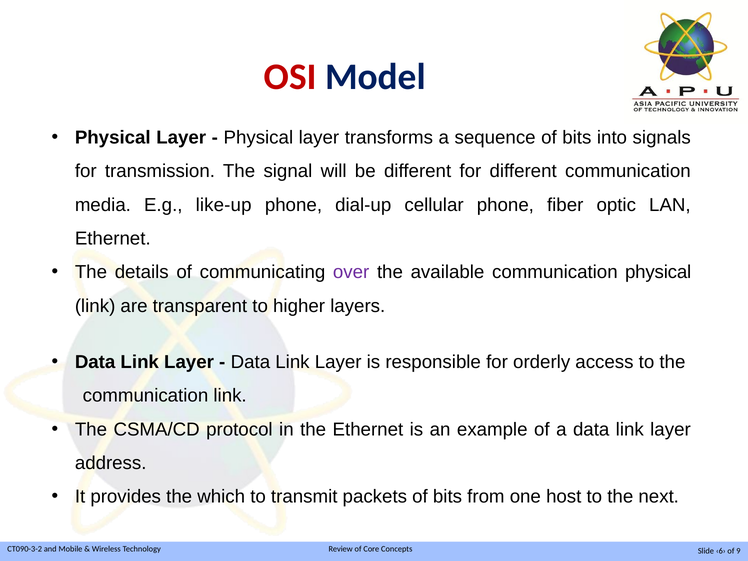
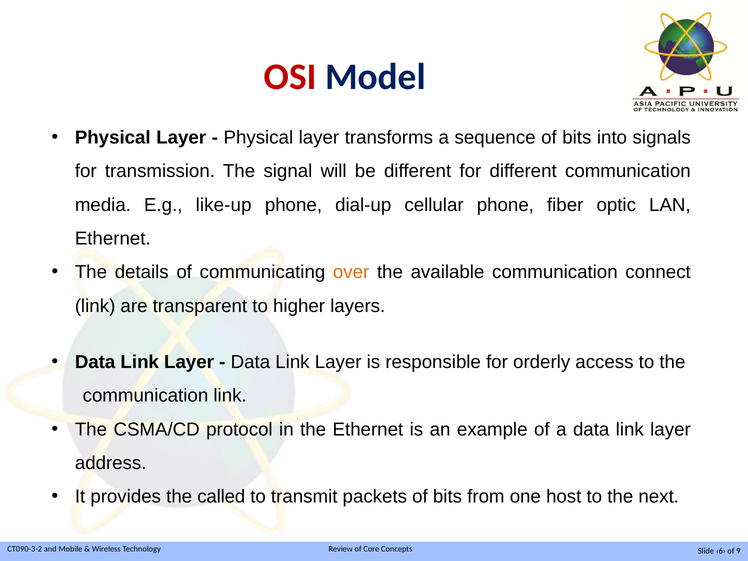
over colour: purple -> orange (351, 272)
communication physical: physical -> connect (658, 272)
which: which -> called (221, 497)
